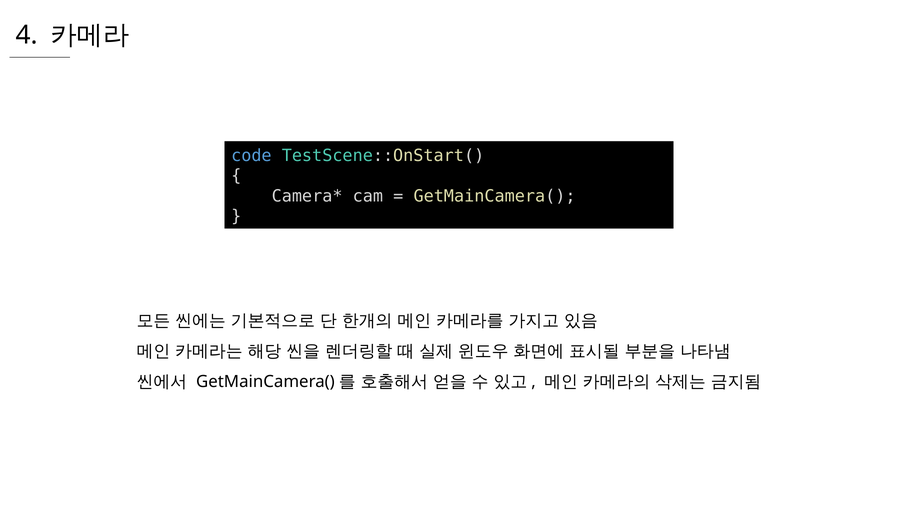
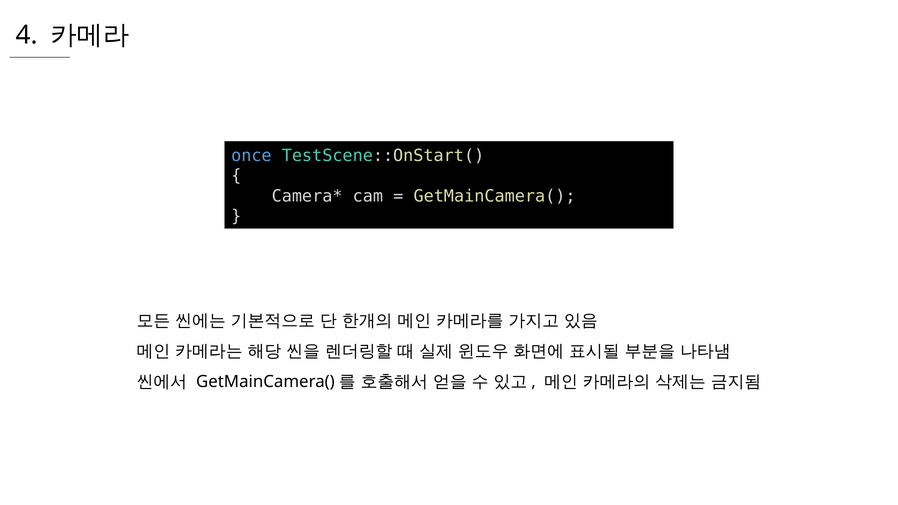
code: code -> once (251, 156)
